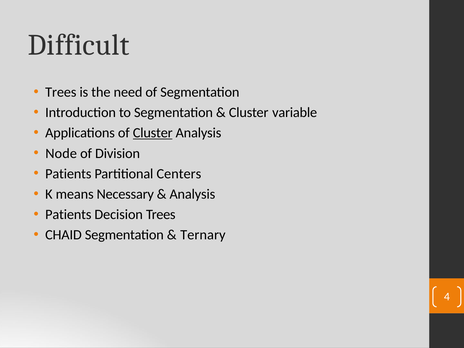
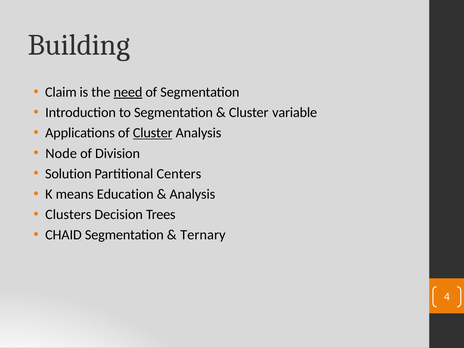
Difficult: Difficult -> Building (79, 45)
Trees: Trees -> Claim (61, 92)
need underline: none -> present (128, 92)
Patients: Patients -> Solution (68, 174)
Necessary: Necessary -> Education (125, 194)
Patients: Patients -> Clusters (68, 215)
